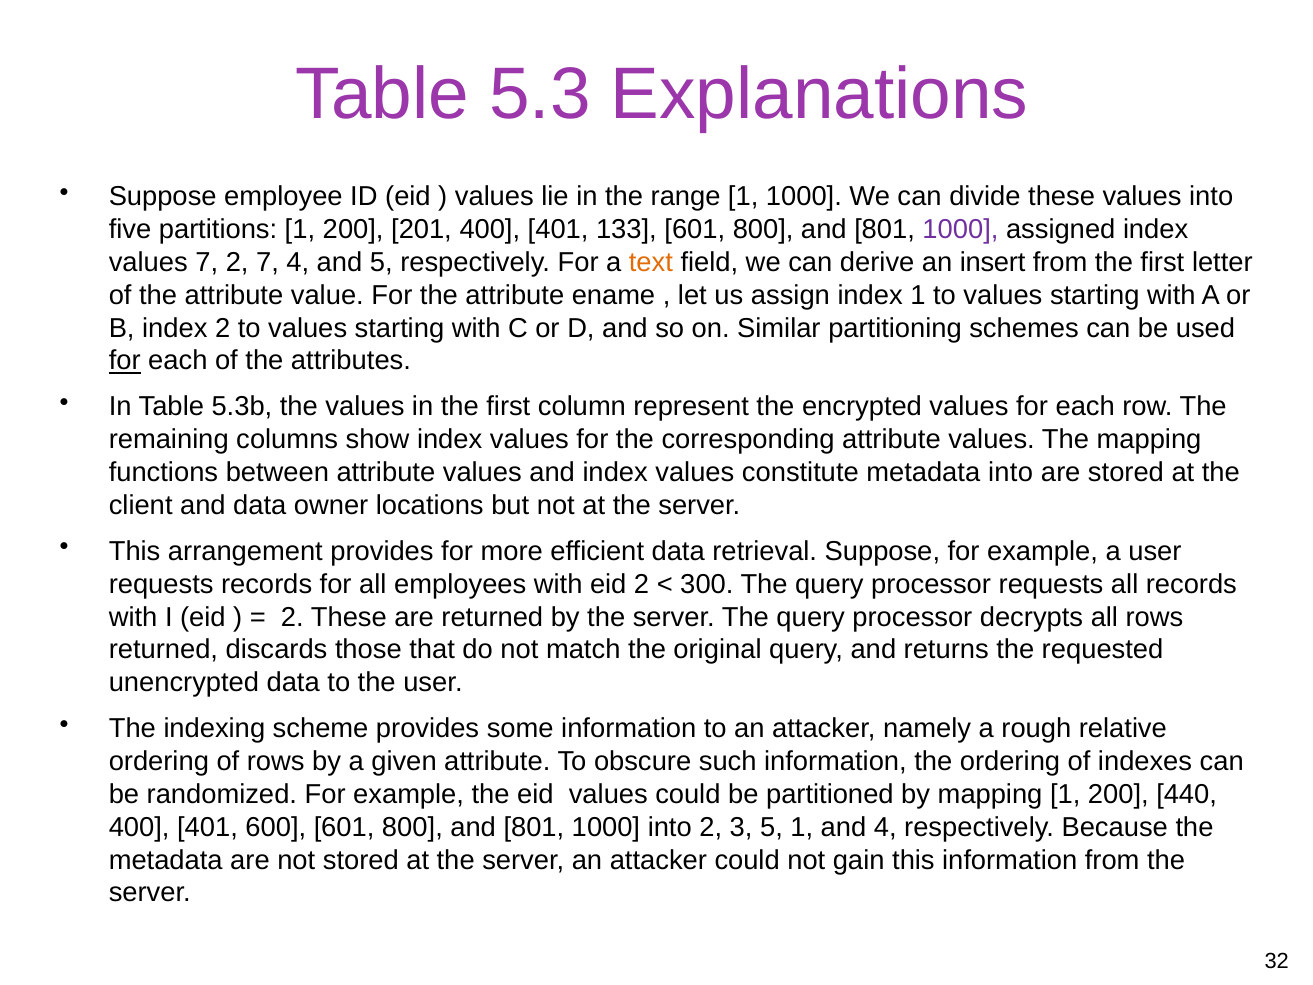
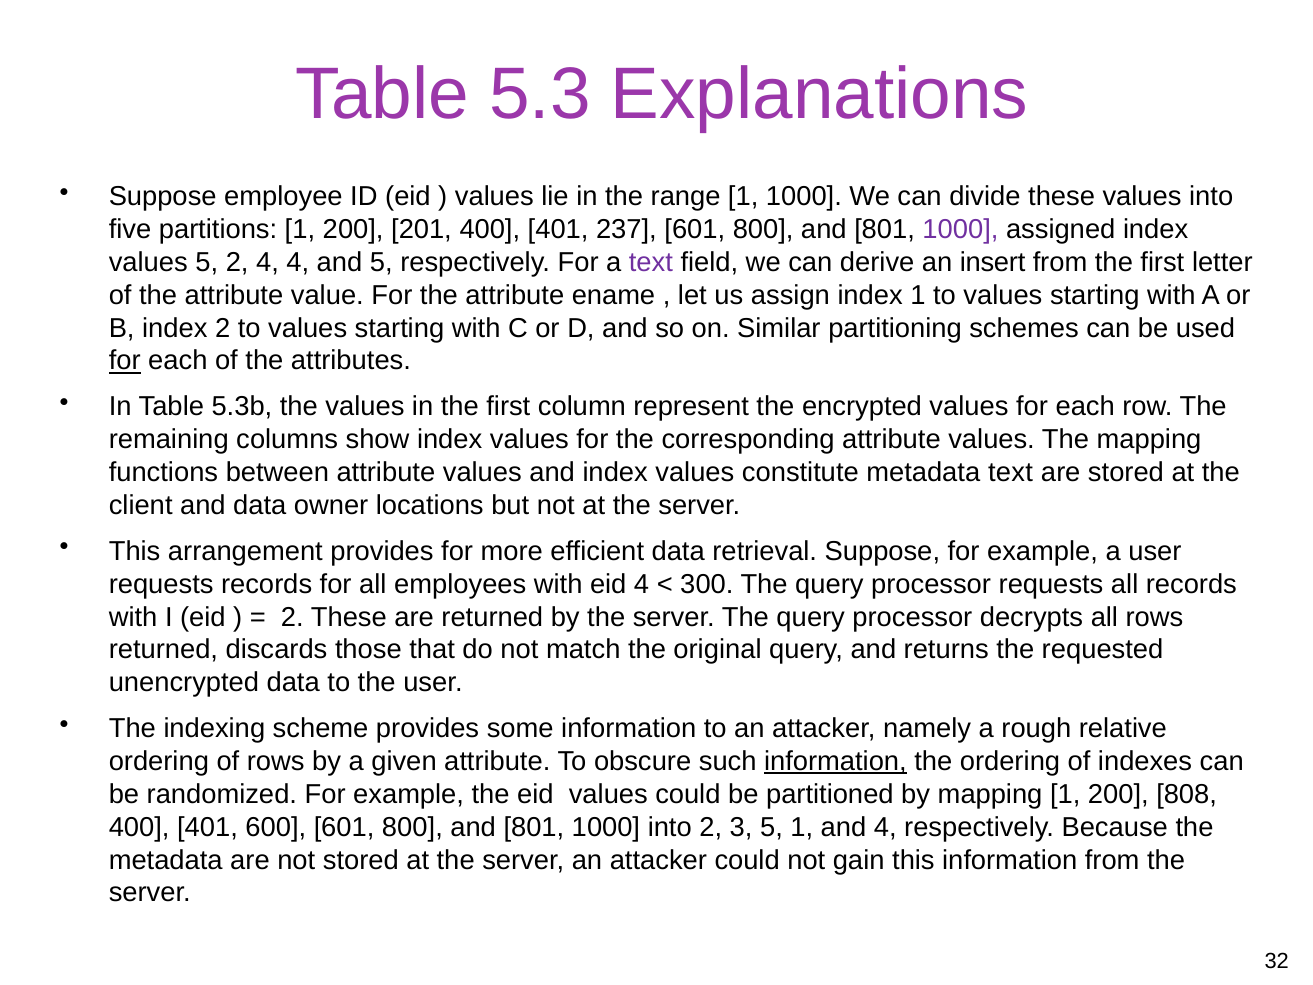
133: 133 -> 237 (626, 230)
values 7: 7 -> 5 (207, 262)
2 7: 7 -> 4 (267, 262)
text colour: orange -> purple (651, 262)
metadata into: into -> text (1011, 472)
eid 2: 2 -> 4 (642, 584)
information underline: none -> present (835, 761)
440: 440 -> 808 (1187, 794)
